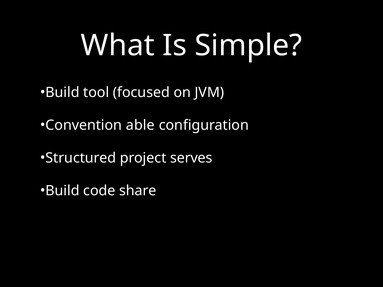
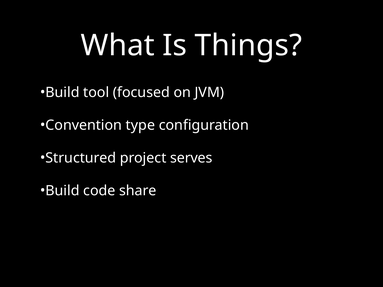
Simple: Simple -> Things (248, 45)
able: able -> type (140, 125)
